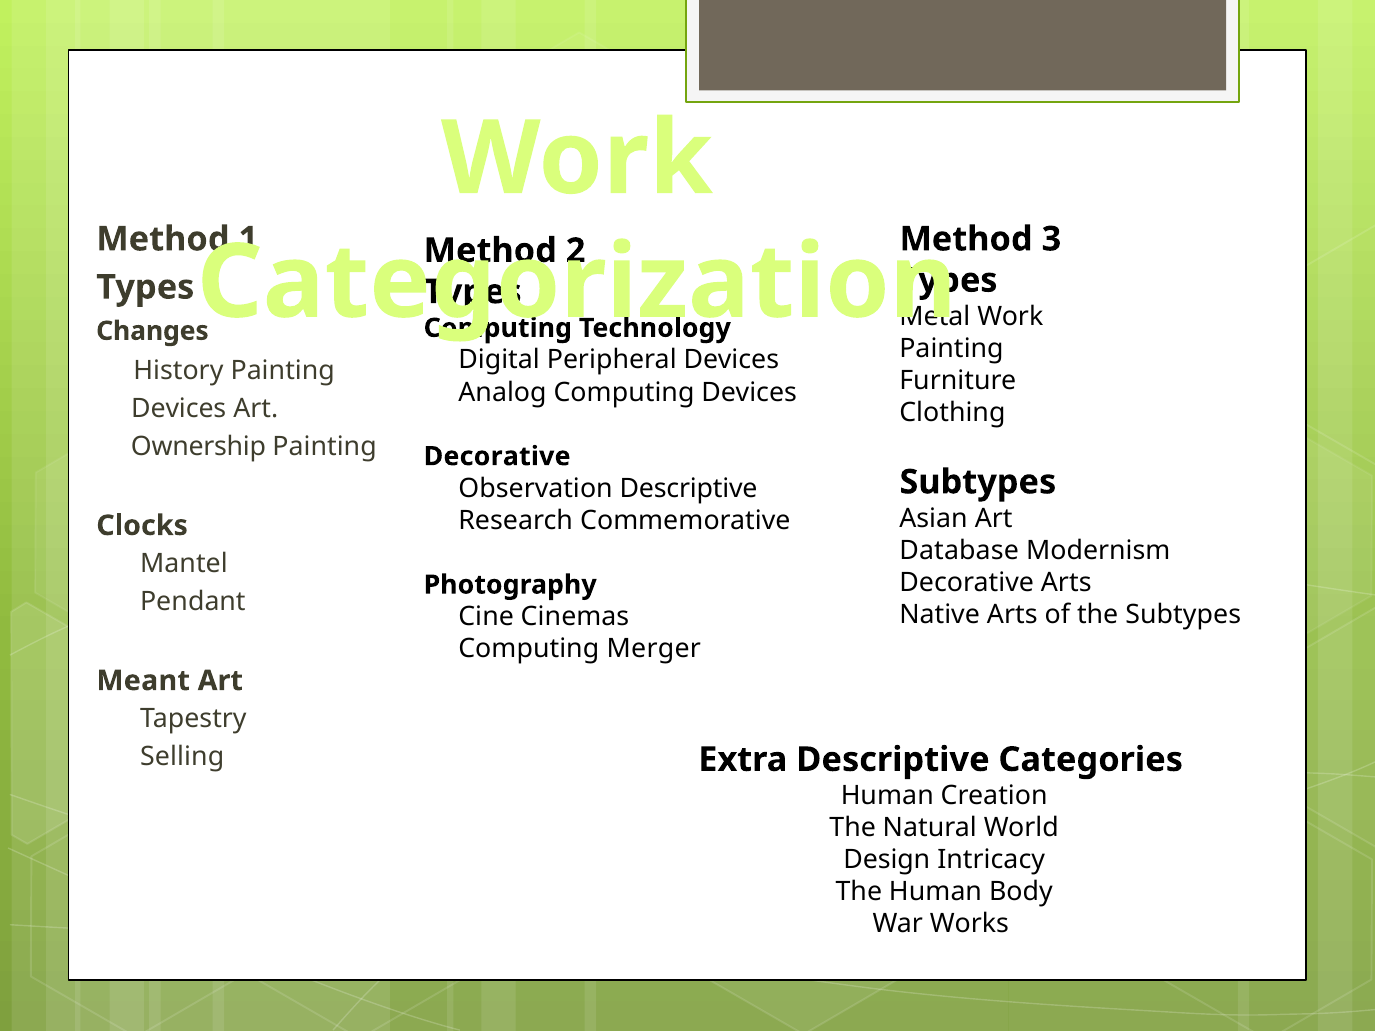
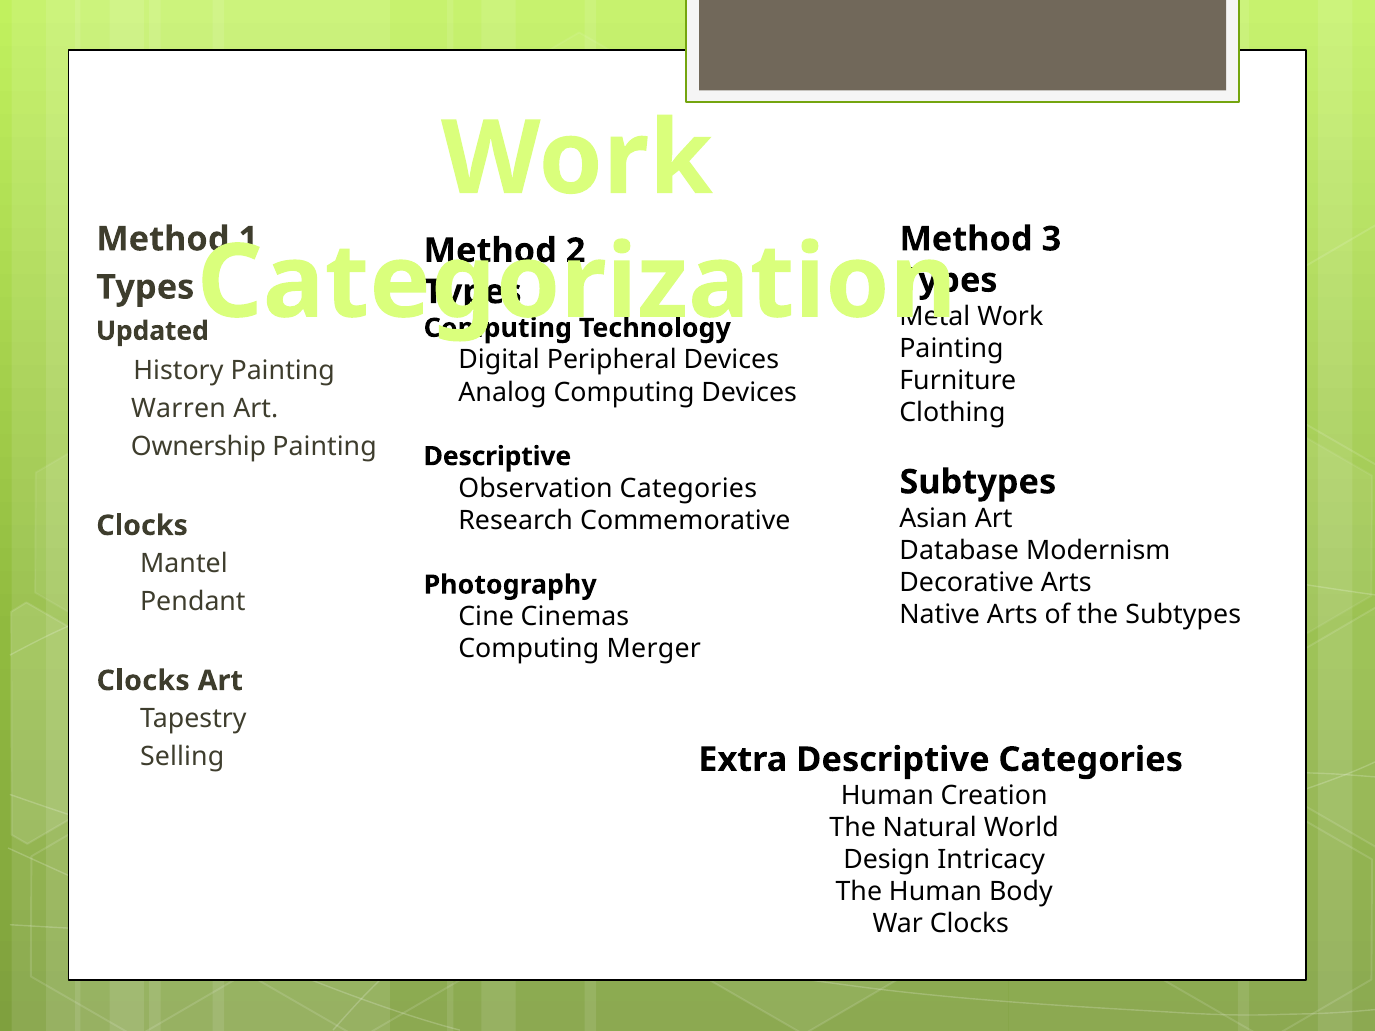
Changes: Changes -> Updated (152, 331)
Devices: Devices -> Warren (179, 409)
Decorative: Decorative -> Descriptive (497, 457)
Observation Descriptive: Descriptive -> Categories (688, 489)
Meant: Meant -> Clocks (143, 681)
War Works: Works -> Clocks (969, 924)
